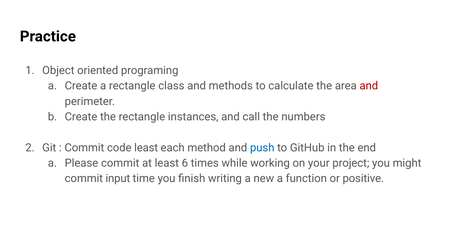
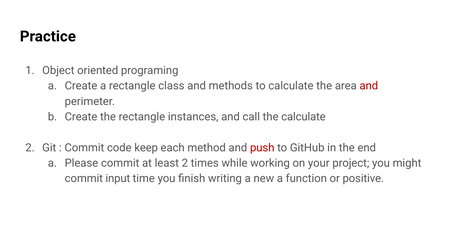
the numbers: numbers -> calculate (303, 117)
code least: least -> keep (146, 148)
push colour: blue -> red (262, 148)
least 6: 6 -> 2 (185, 164)
